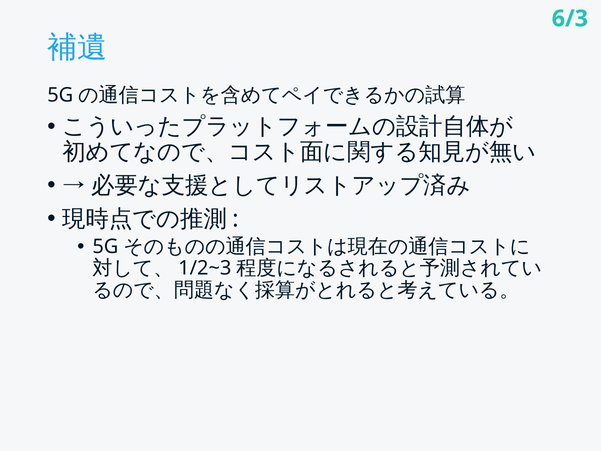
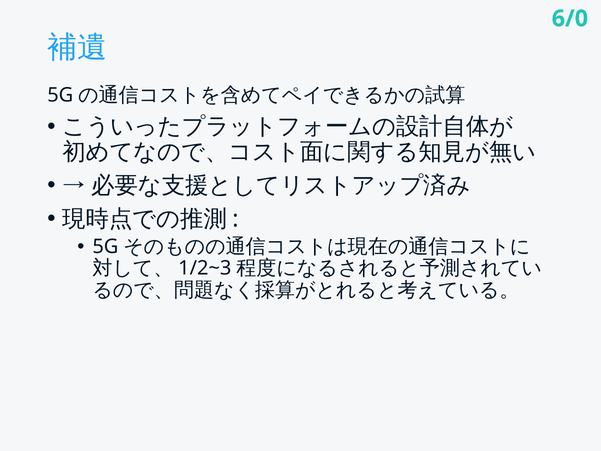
6/3: 6/3 -> 6/0 (570, 19)
